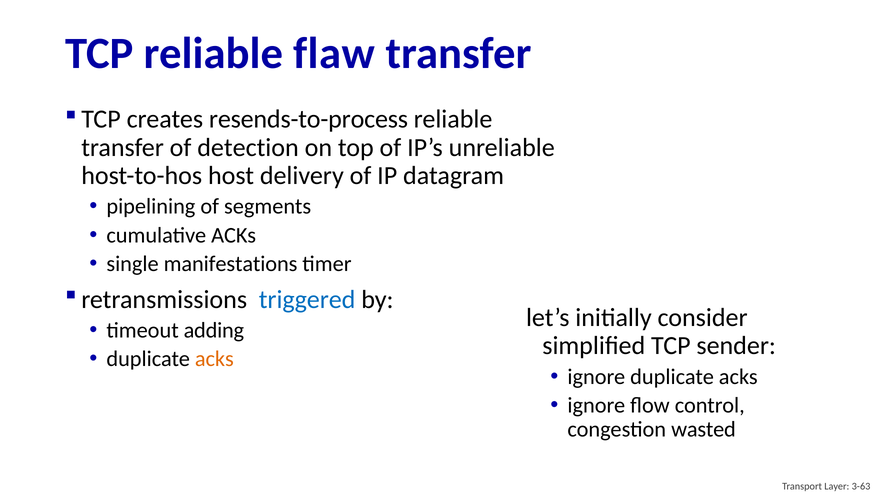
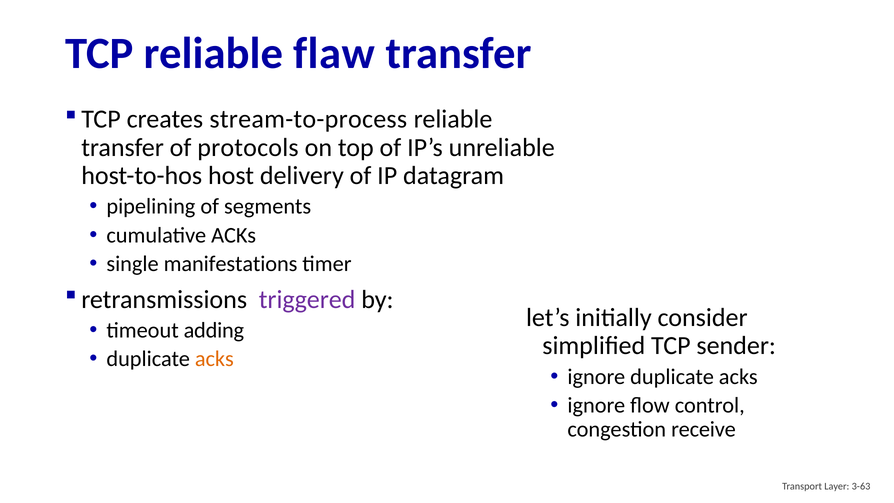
resends-to-process: resends-to-process -> stream-to-process (308, 119)
detection: detection -> protocols (248, 147)
triggered colour: blue -> purple (307, 299)
wasted: wasted -> receive (703, 429)
